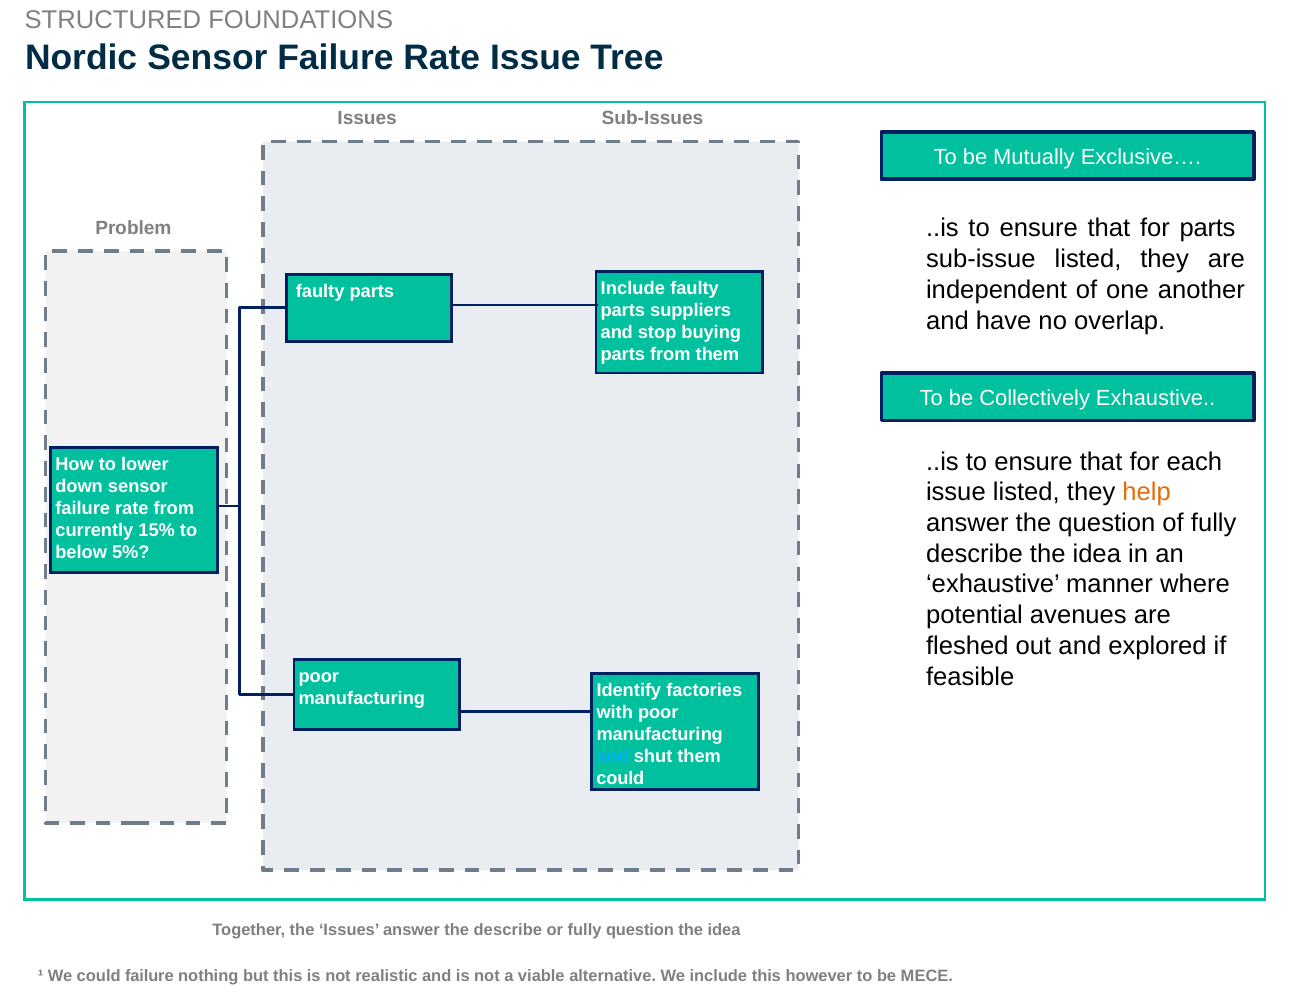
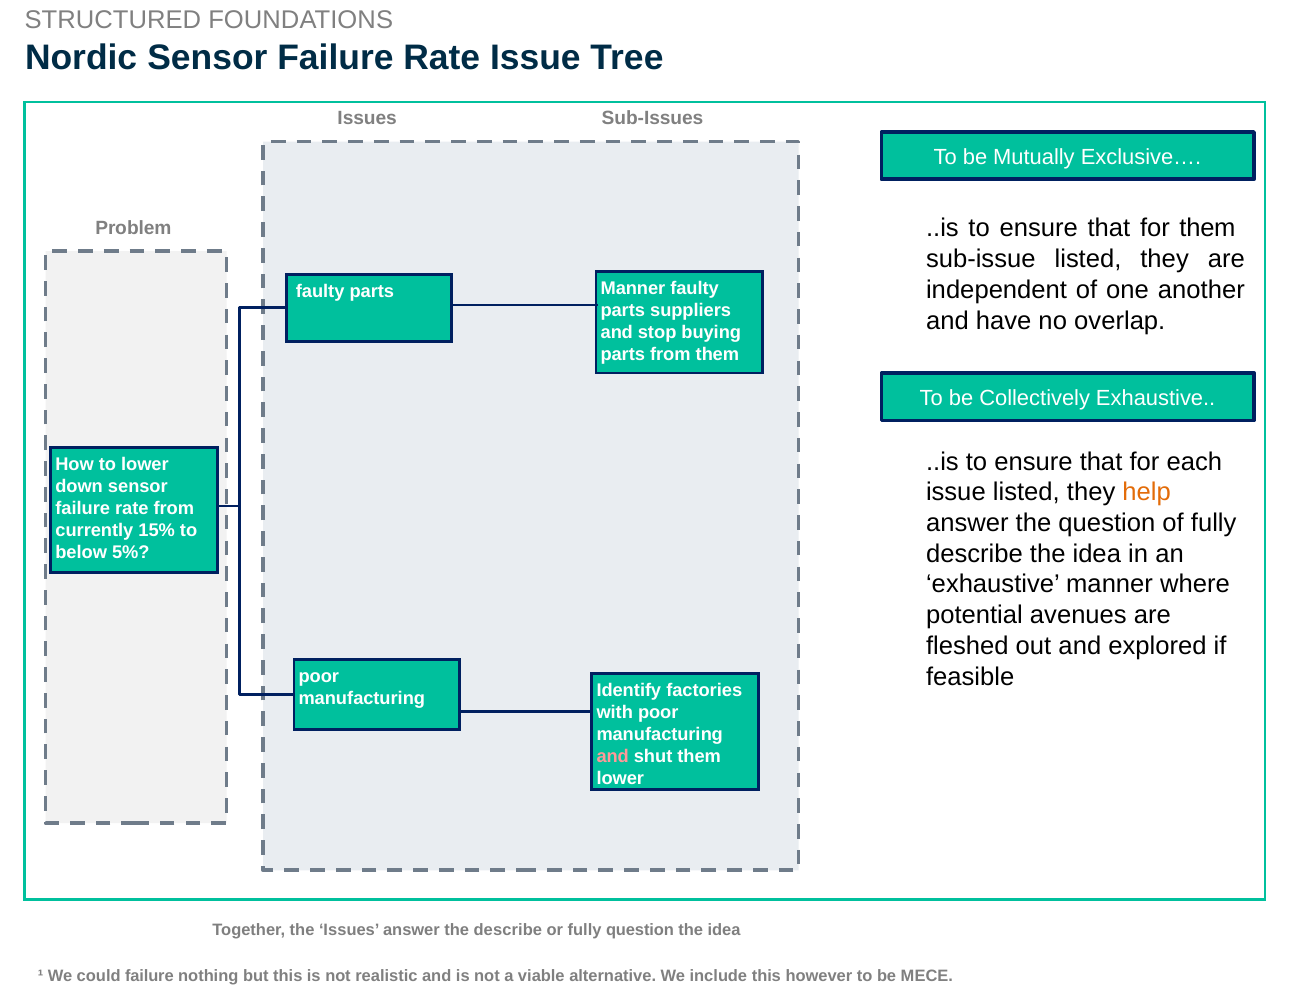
for parts: parts -> them (1208, 228)
Include: Include -> Manner (633, 289)
and colour: light blue -> pink (613, 756)
could: could -> lower (620, 778)
